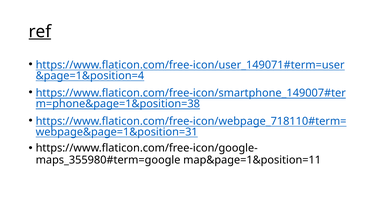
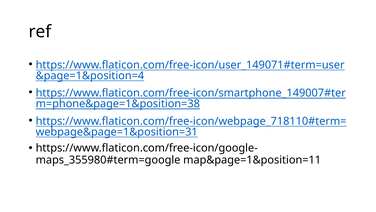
ref underline: present -> none (40, 32)
